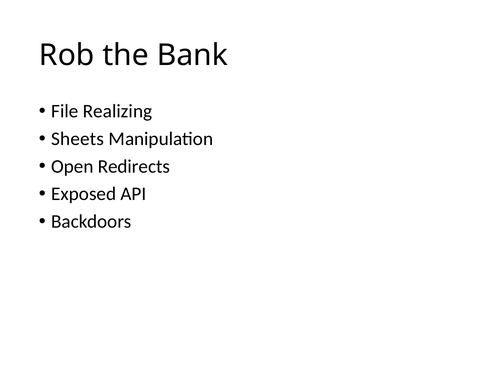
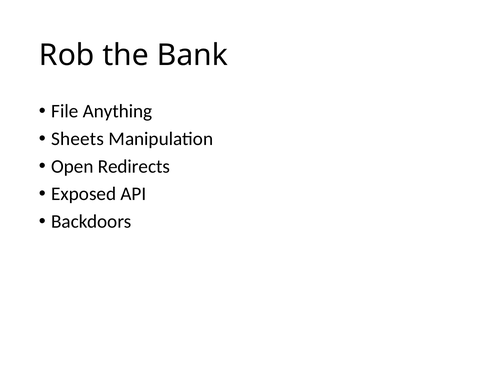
Realizing: Realizing -> Anything (117, 111)
